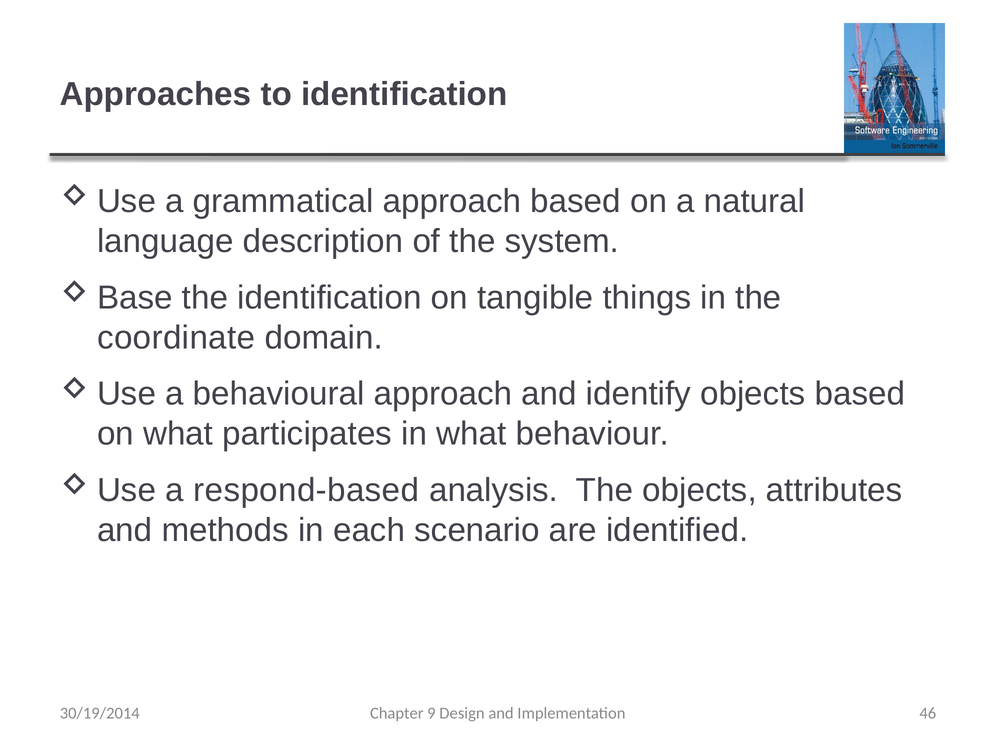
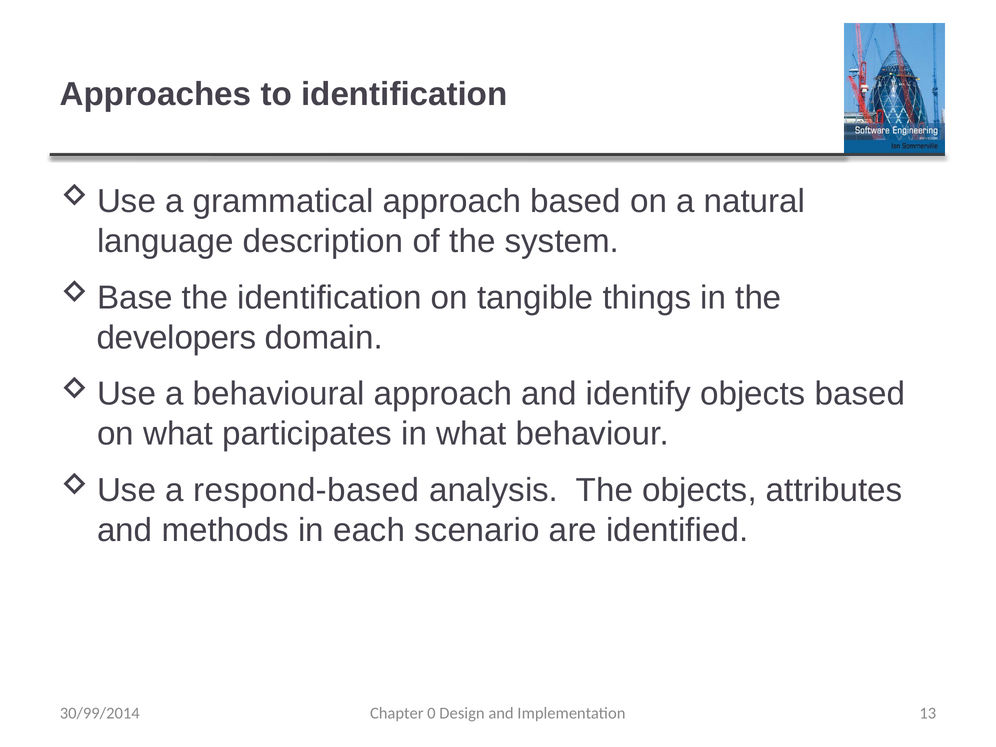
coordinate: coordinate -> developers (177, 338)
9: 9 -> 0 (431, 713)
46: 46 -> 13 (928, 713)
30/19/2014: 30/19/2014 -> 30/99/2014 (100, 713)
